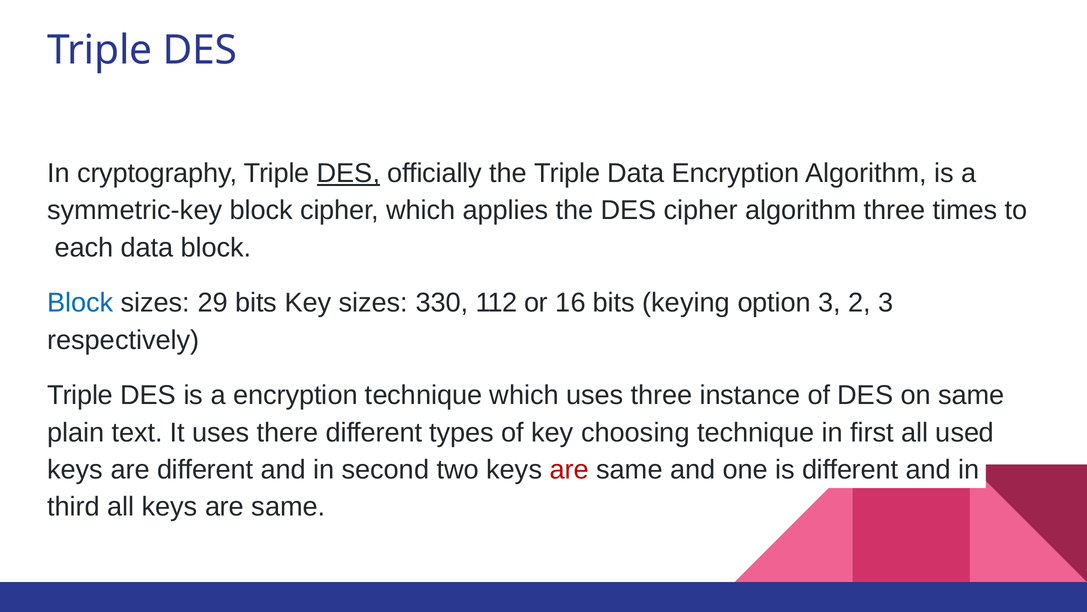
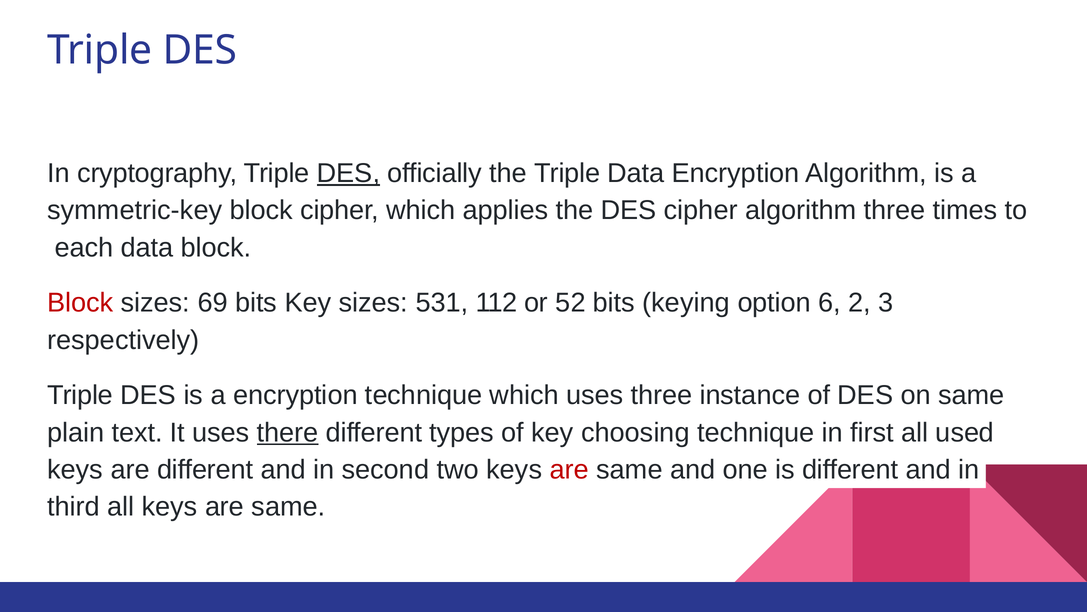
Block colour: blue -> red (80, 303)
29: 29 -> 69 (213, 303)
330: 330 -> 531 (442, 303)
16: 16 -> 52 (571, 303)
option 3: 3 -> 6 (830, 303)
there underline: none -> present (288, 432)
